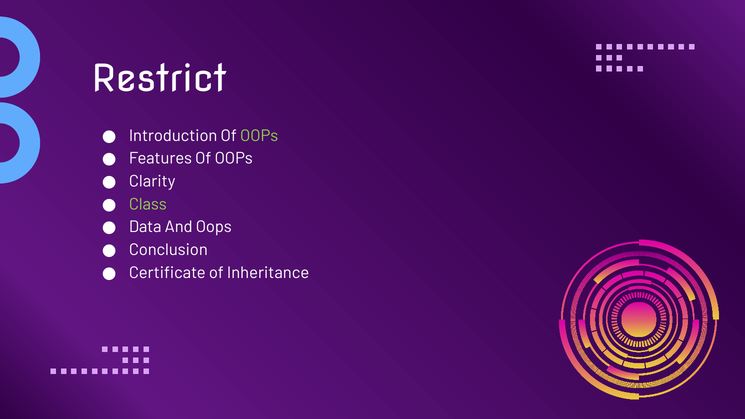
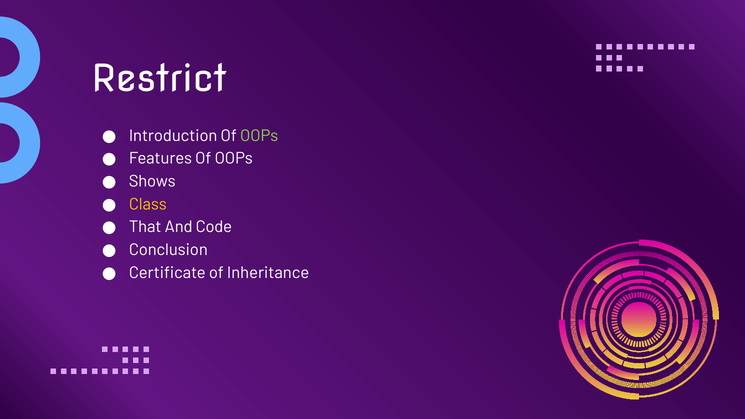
Clarity: Clarity -> Shows (152, 181)
Class colour: light green -> yellow (148, 204)
Data: Data -> That (145, 227)
And Oops: Oops -> Code (214, 227)
